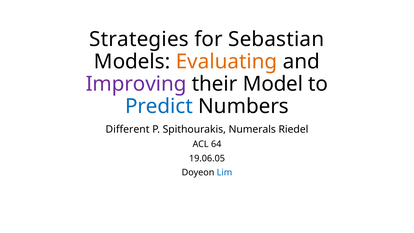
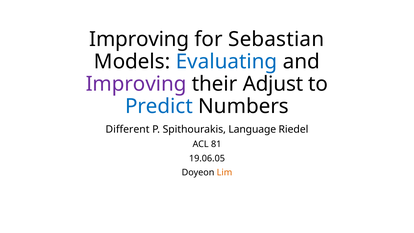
Strategies: Strategies -> Improving (139, 39)
Evaluating colour: orange -> blue (227, 62)
Model: Model -> Adjust (273, 84)
Numerals: Numerals -> Language (252, 129)
64: 64 -> 81 (216, 144)
Lim colour: blue -> orange (224, 172)
